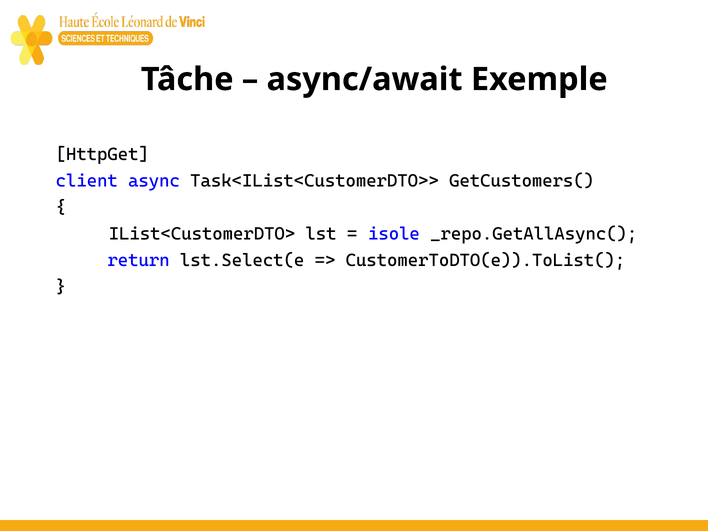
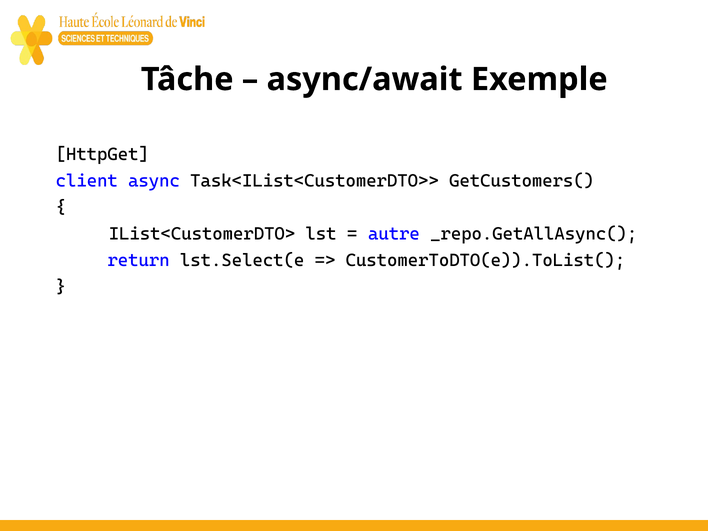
isole: isole -> autre (394, 234)
